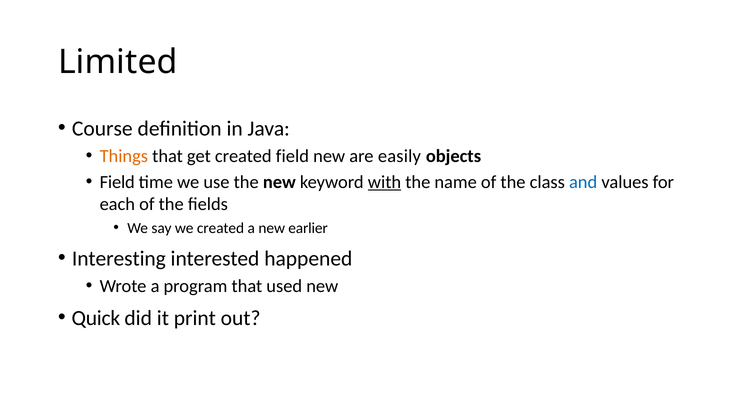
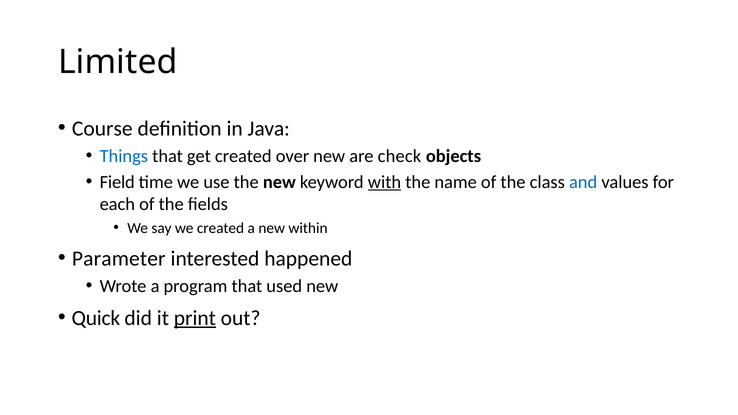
Things colour: orange -> blue (124, 156)
created field: field -> over (293, 156)
easily: easily -> check (399, 156)
earlier: earlier -> within (308, 228)
Interesting: Interesting -> Parameter (119, 259)
print underline: none -> present (195, 318)
